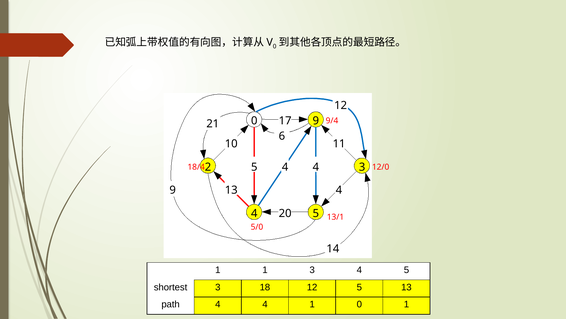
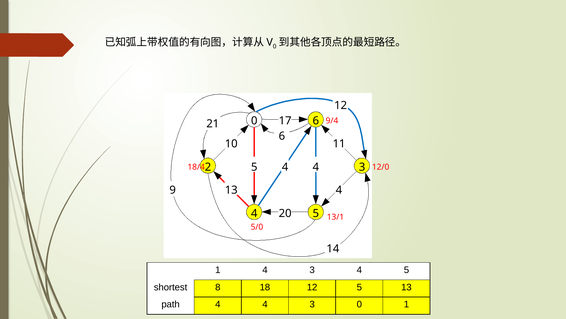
0 9: 9 -> 6 (316, 121)
1 1: 1 -> 4 (265, 270)
shortest 3: 3 -> 8 (218, 287)
4 4 1: 1 -> 3 (312, 304)
